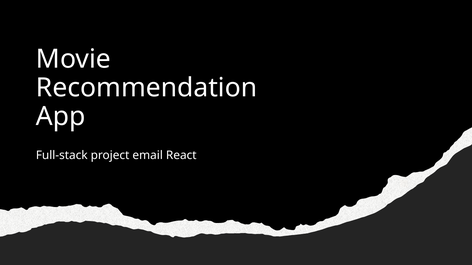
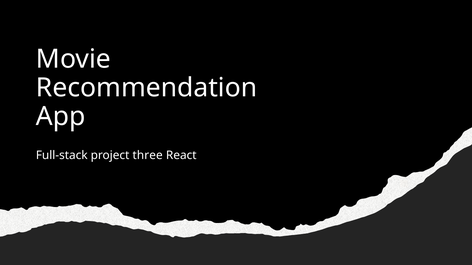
email: email -> three (148, 156)
